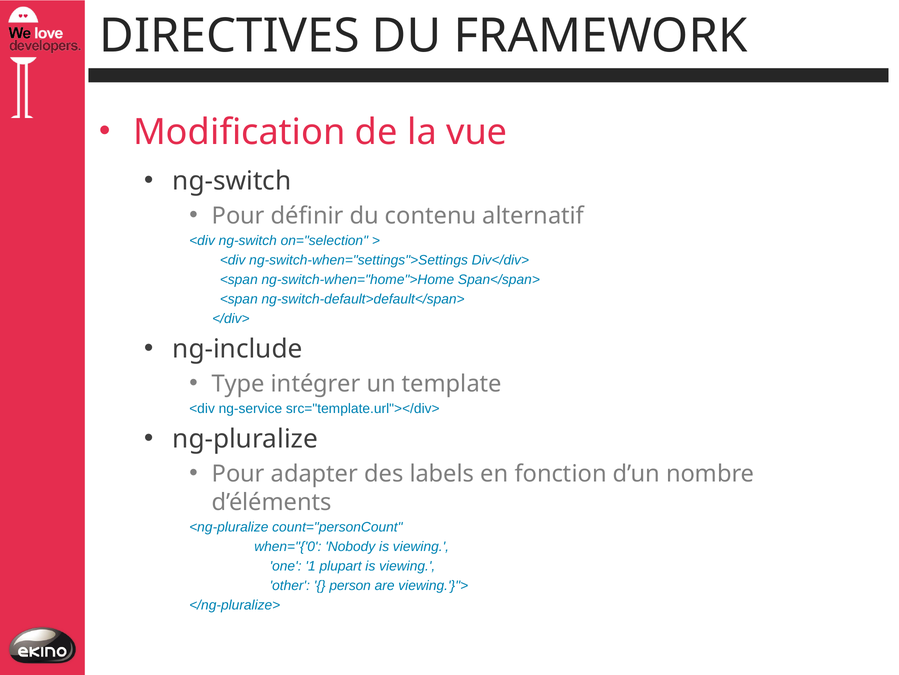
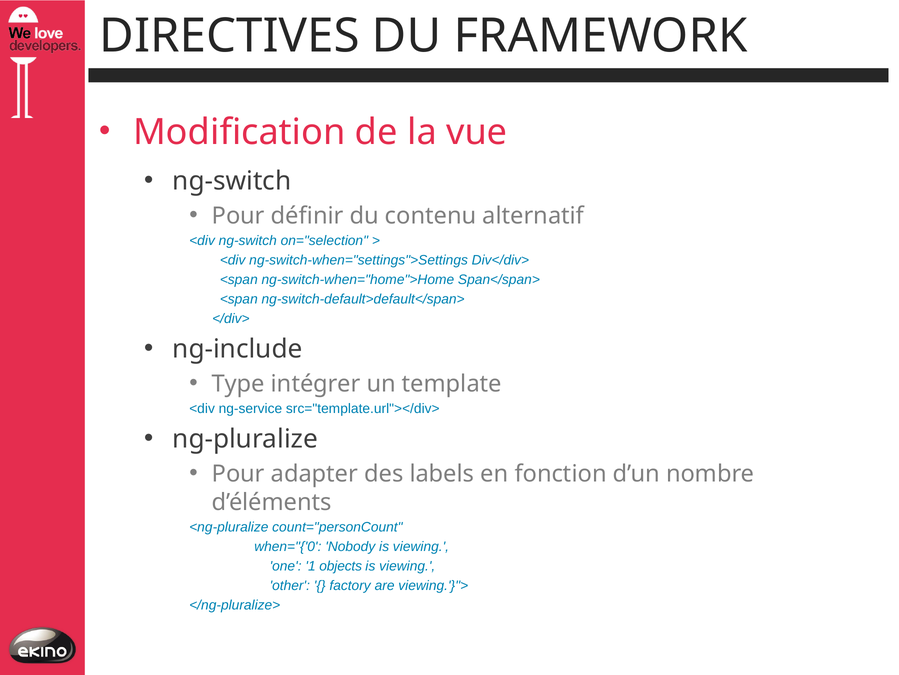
plupart: plupart -> objects (341, 565)
person: person -> factory (350, 585)
